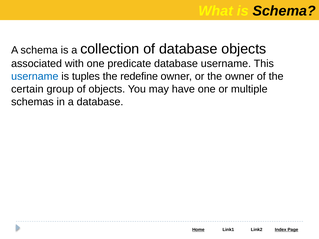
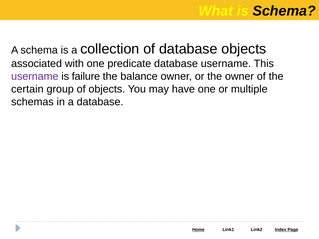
username colour: blue -> purple (35, 76)
tuples: tuples -> failure (86, 76)
redefine: redefine -> balance (139, 76)
